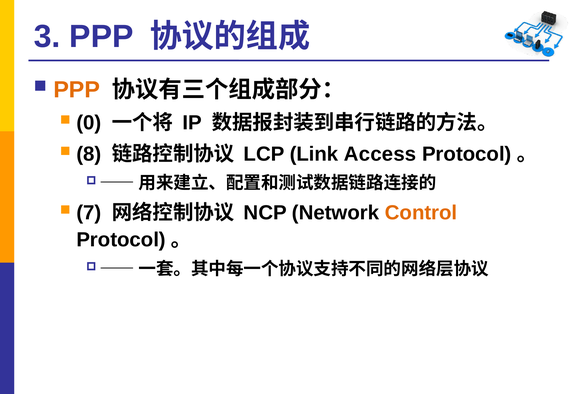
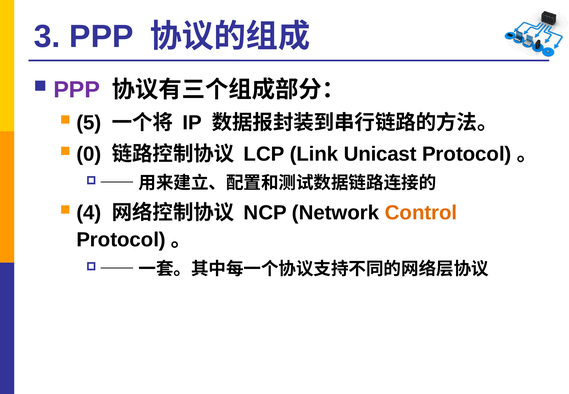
PPP colour: orange -> purple (77, 90)
0: 0 -> 5 (89, 123)
8: 8 -> 0 (89, 154)
Access: Access -> Unicast (380, 154)
7: 7 -> 4 (89, 213)
